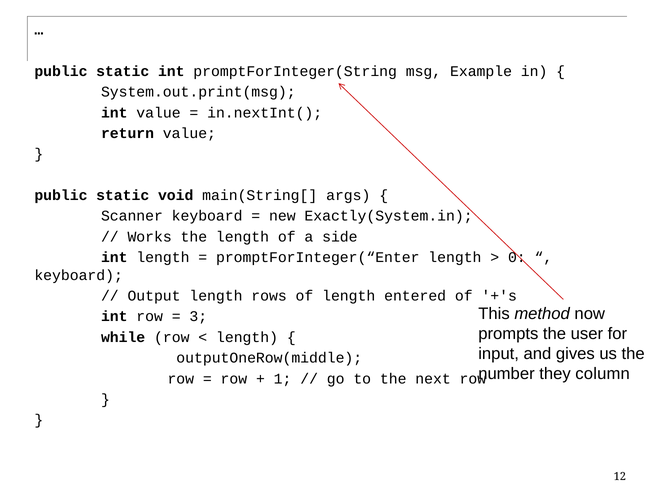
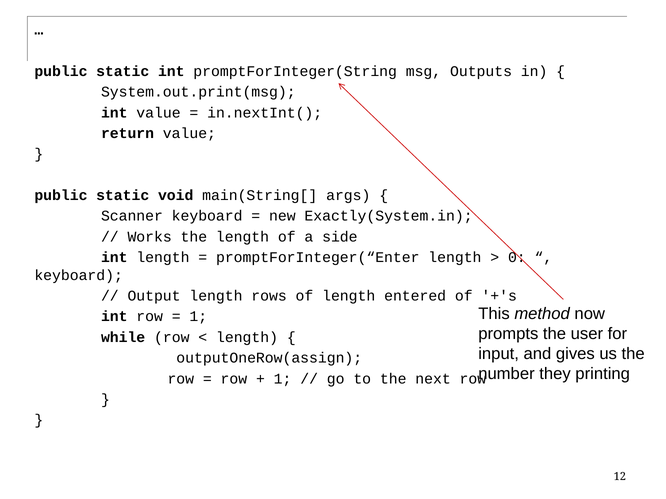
Example: Example -> Outputs (481, 71)
3: 3 -> 1 (198, 317)
outputOneRow(middle: outputOneRow(middle -> outputOneRow(assign (269, 358)
column: column -> printing (603, 374)
